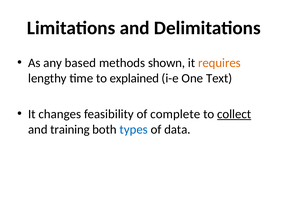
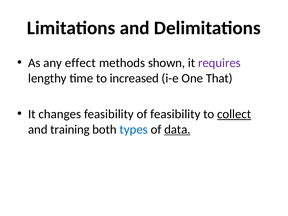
based: based -> effect (80, 63)
requires colour: orange -> purple (219, 63)
explained: explained -> increased (134, 78)
Text: Text -> That (219, 78)
of complete: complete -> feasibility (175, 114)
data underline: none -> present (177, 129)
